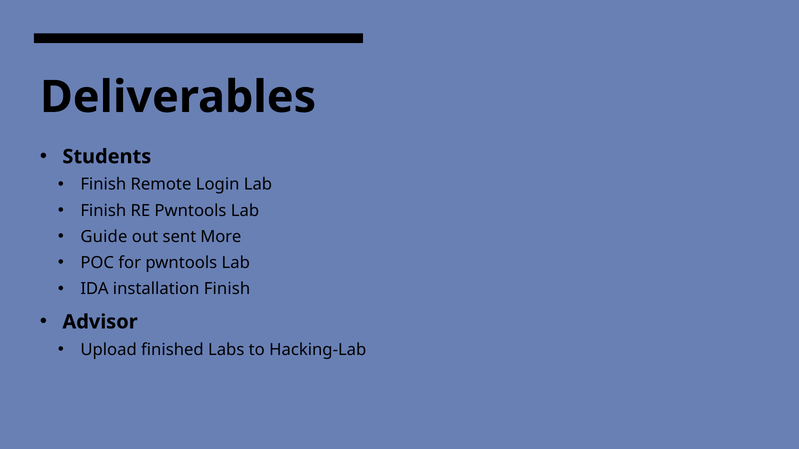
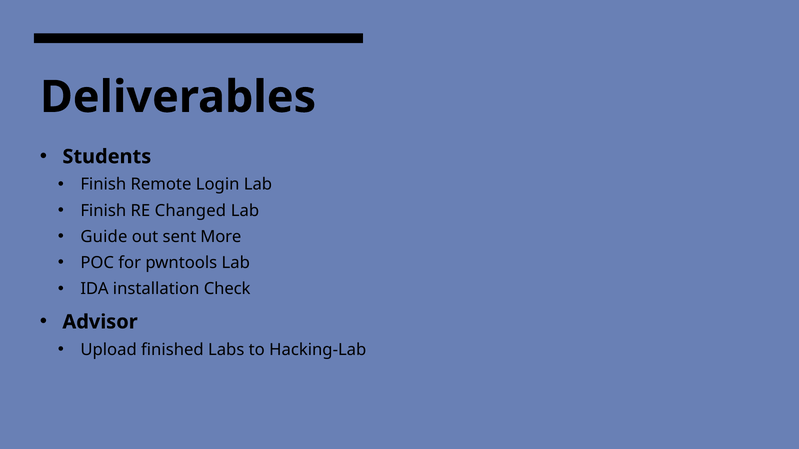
RE Pwntools: Pwntools -> Changed (190, 211)
installation Finish: Finish -> Check (227, 289)
